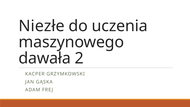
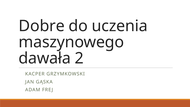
Niezłe: Niezłe -> Dobre (42, 26)
